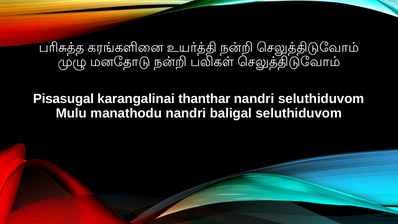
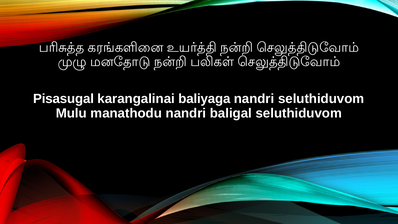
thanthar: thanthar -> baliyaga (204, 99)
